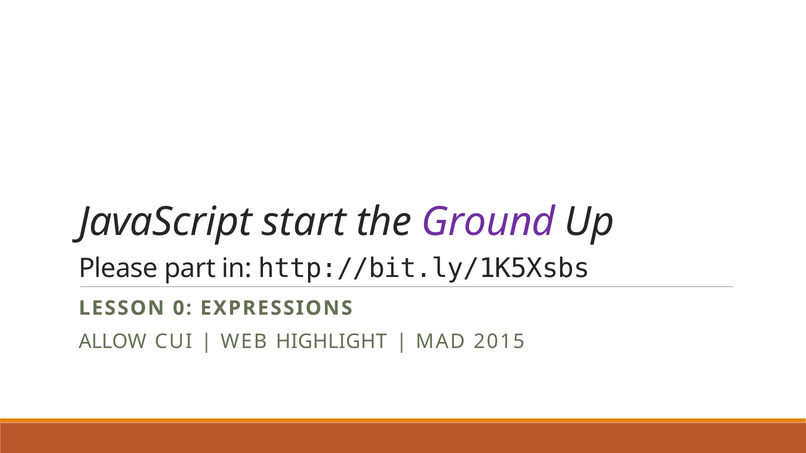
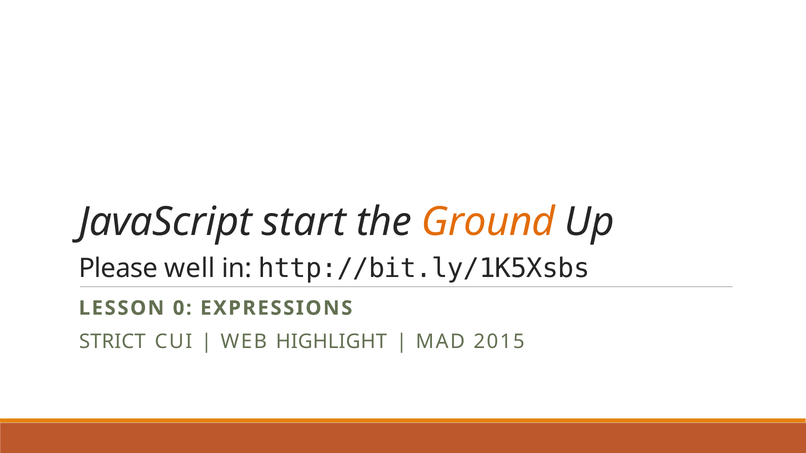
Ground colour: purple -> orange (488, 222)
part: part -> well (190, 269)
ALLOW: ALLOW -> STRICT (112, 342)
